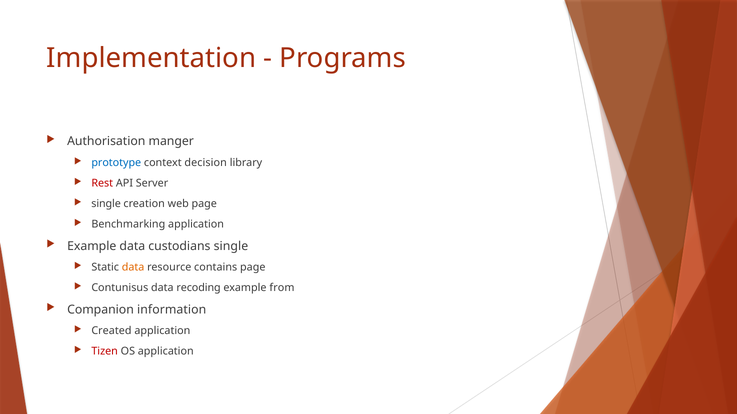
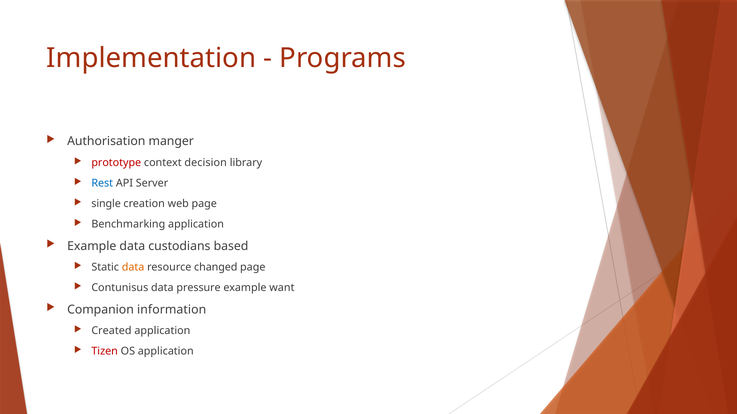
prototype colour: blue -> red (116, 163)
Rest colour: red -> blue (102, 184)
custodians single: single -> based (231, 246)
contains: contains -> changed (216, 268)
recoding: recoding -> pressure (199, 288)
from: from -> want (282, 288)
